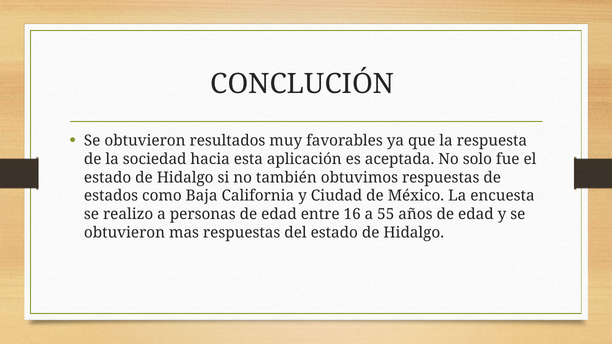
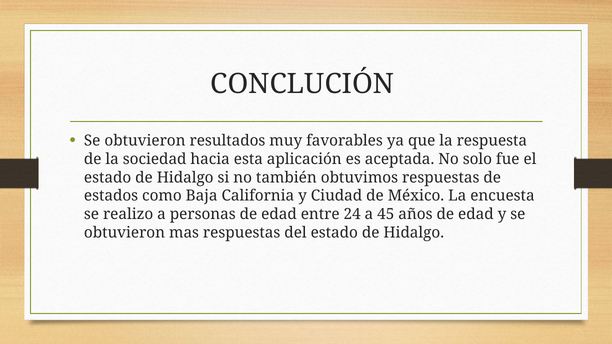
16: 16 -> 24 (352, 214)
55: 55 -> 45 (386, 214)
